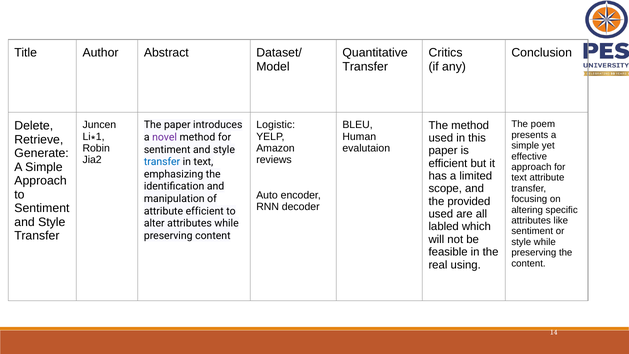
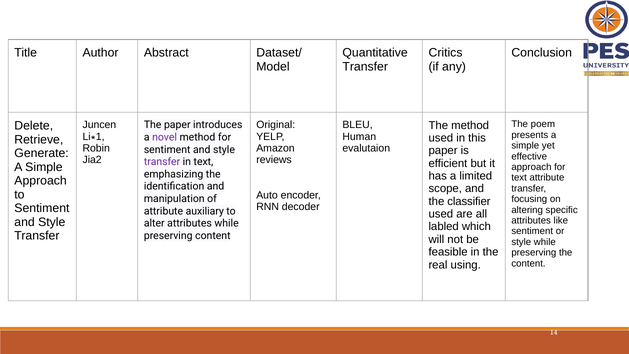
Logistic: Logistic -> Original (276, 125)
transfer colour: blue -> purple (162, 162)
provided: provided -> classifier (469, 201)
attribute efficient: efficient -> auxiliary (205, 211)
